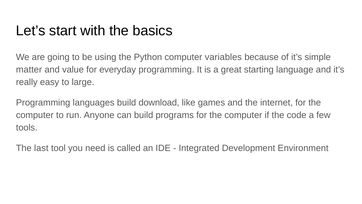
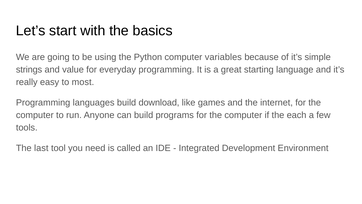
matter: matter -> strings (29, 69)
large: large -> most (83, 82)
code: code -> each (297, 115)
